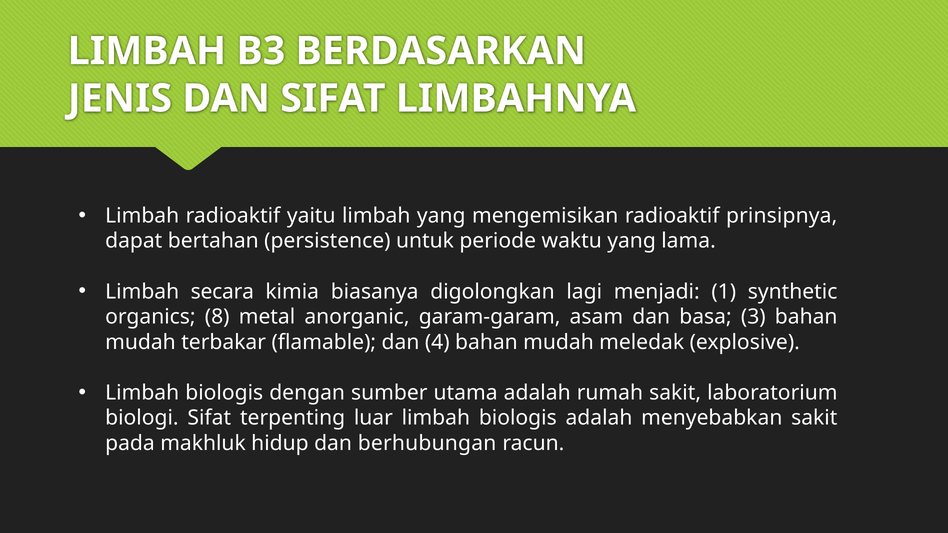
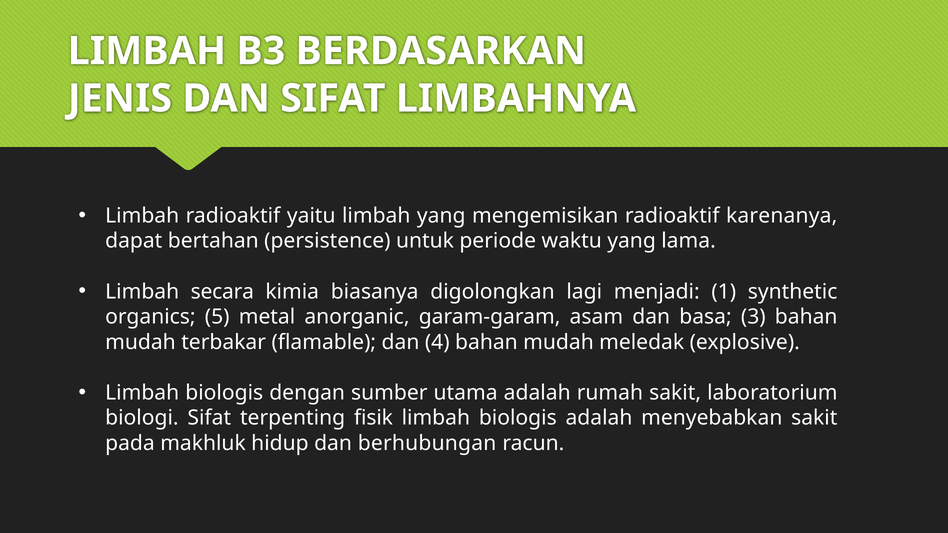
prinsipnya: prinsipnya -> karenanya (782, 216)
8: 8 -> 5 (217, 317)
luar: luar -> fisik (373, 418)
